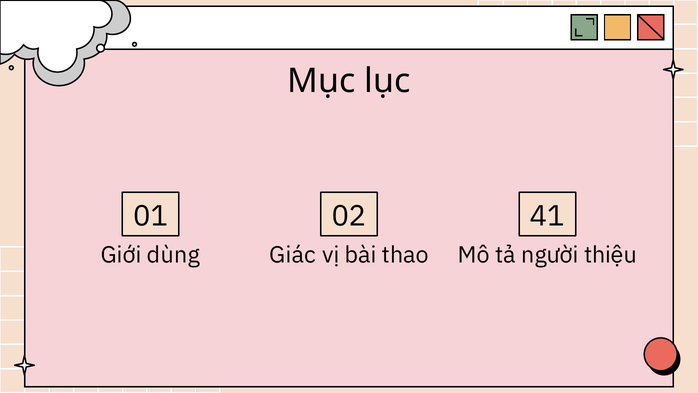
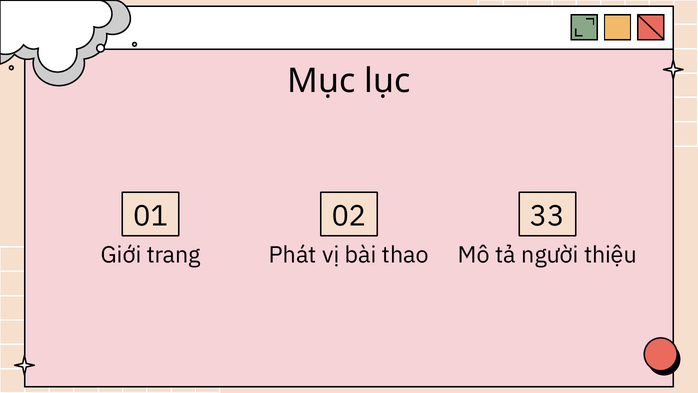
41: 41 -> 33 (547, 216)
dùng: dùng -> trang (174, 255)
Giác: Giác -> Phát (293, 255)
